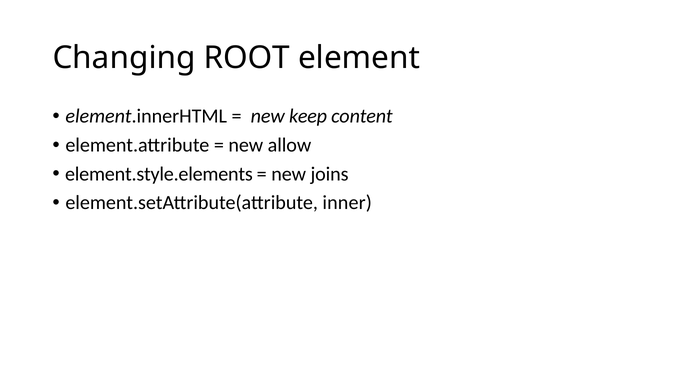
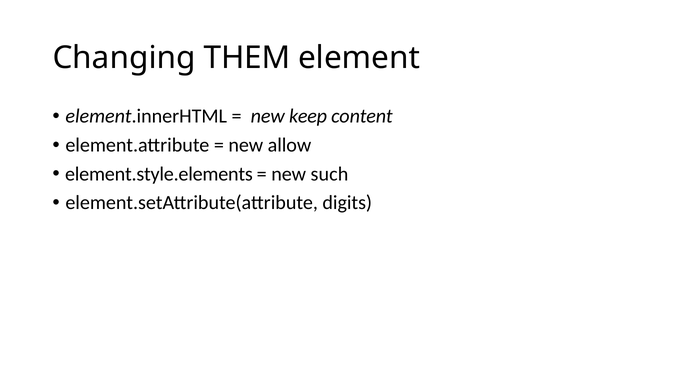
ROOT: ROOT -> THEM (247, 58)
joins: joins -> such (329, 174)
inner: inner -> digits (347, 203)
